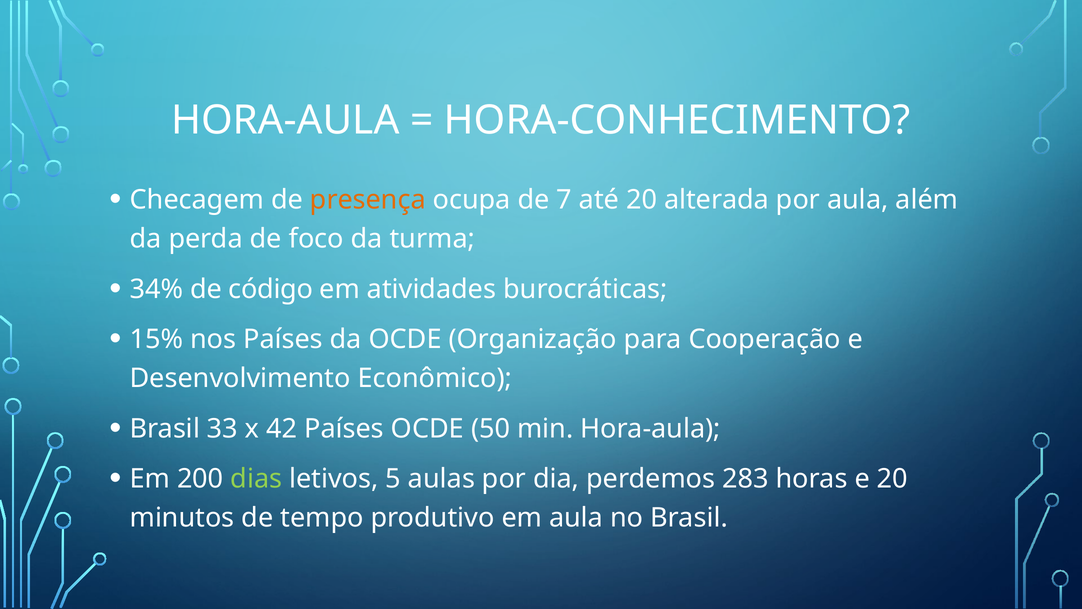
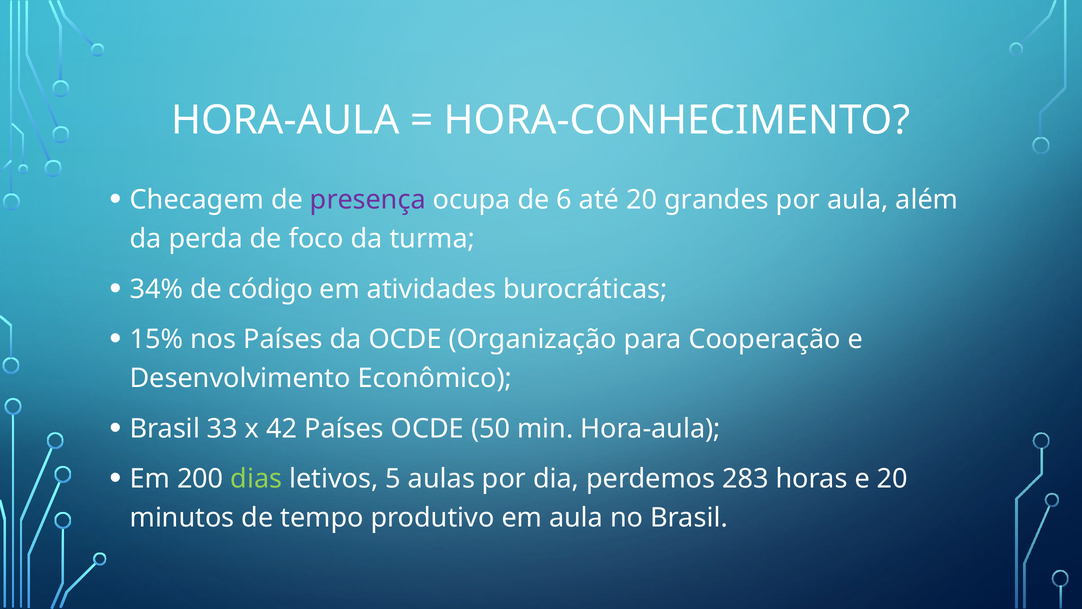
presença colour: orange -> purple (368, 200)
7: 7 -> 6 (564, 200)
alterada: alterada -> grandes (717, 200)
